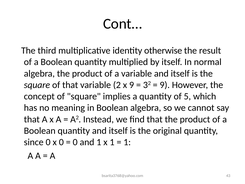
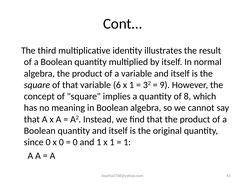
otherwise: otherwise -> illustrates (163, 50)
2: 2 -> 6 (117, 85)
9: 9 -> 1 (132, 85)
5: 5 -> 8 (187, 96)
